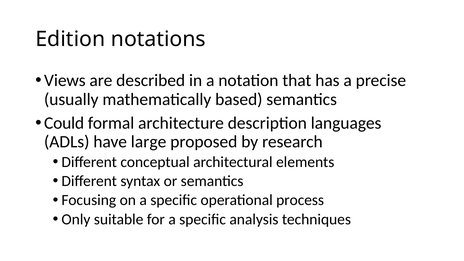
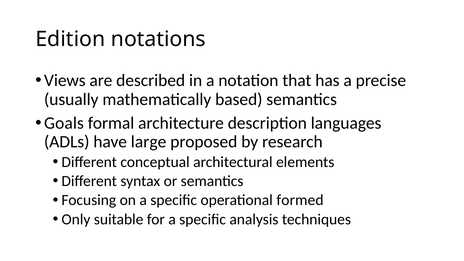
Could: Could -> Goals (64, 123)
process: process -> formed (300, 200)
